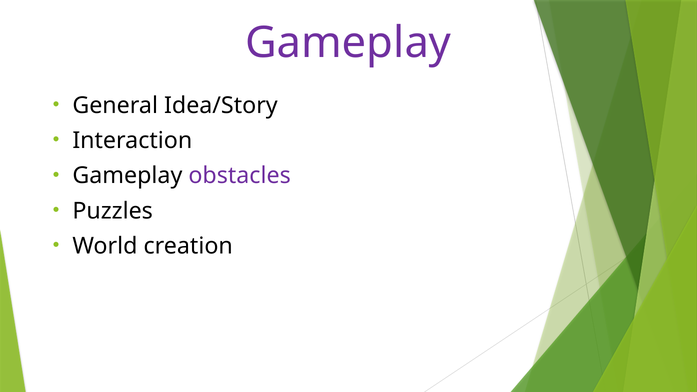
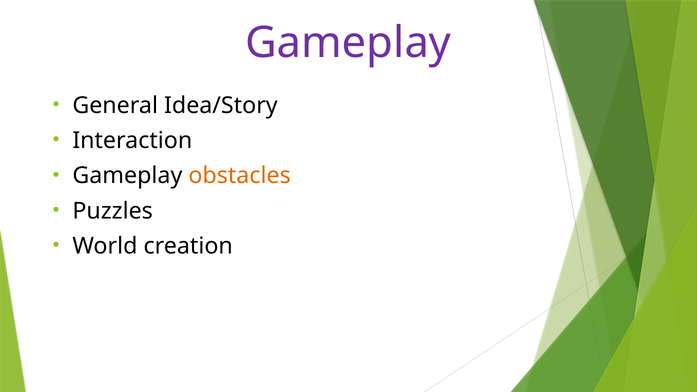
obstacles colour: purple -> orange (240, 176)
